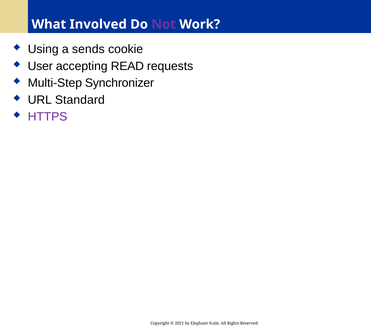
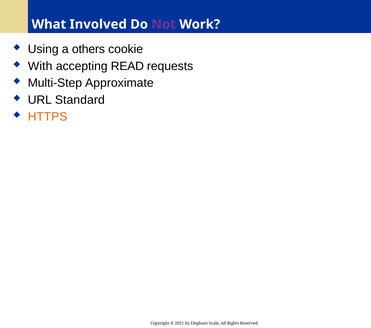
sends: sends -> others (88, 49)
User: User -> With (40, 66)
Synchronizer: Synchronizer -> Approximate (119, 83)
HTTPS colour: purple -> orange (48, 117)
